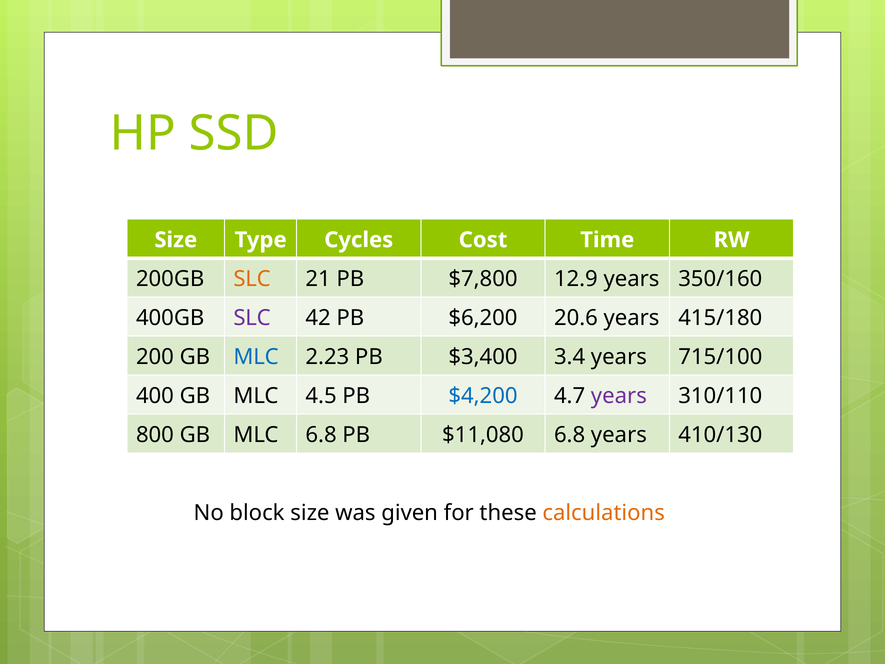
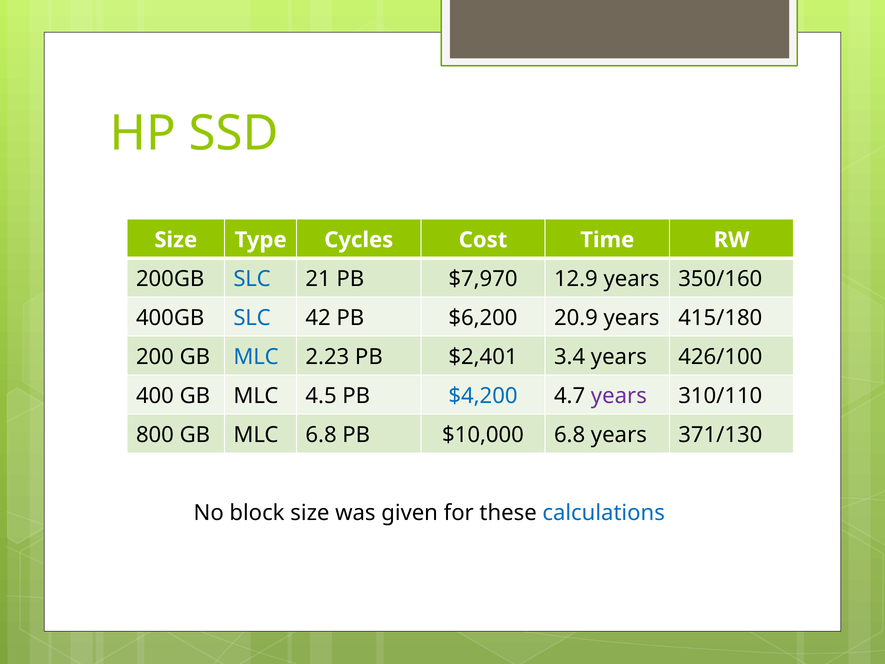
SLC colour: orange -> blue (252, 279)
$7,800: $7,800 -> $7,970 (483, 279)
SLC colour: purple -> blue (252, 318)
20.6: 20.6 -> 20.9 (576, 318)
$3,400: $3,400 -> $2,401 (483, 357)
715/100: 715/100 -> 426/100 (720, 357)
$11,080: $11,080 -> $10,000 (483, 435)
410/130: 410/130 -> 371/130 (720, 435)
calculations colour: orange -> blue (604, 513)
